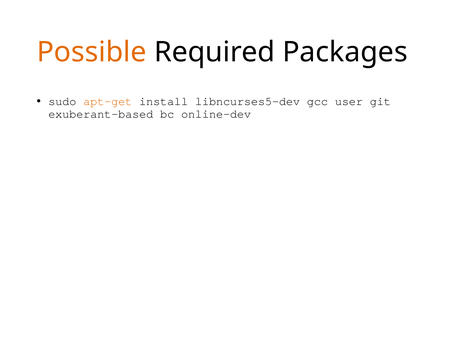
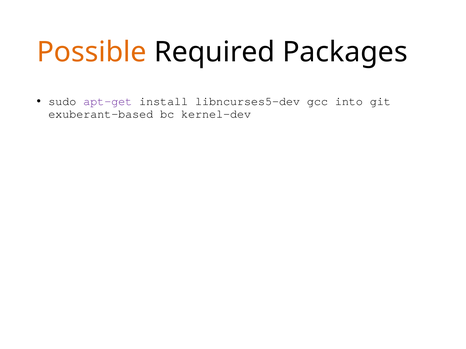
apt-get colour: orange -> purple (108, 102)
user: user -> into (349, 102)
online-dev: online-dev -> kernel-dev (216, 114)
